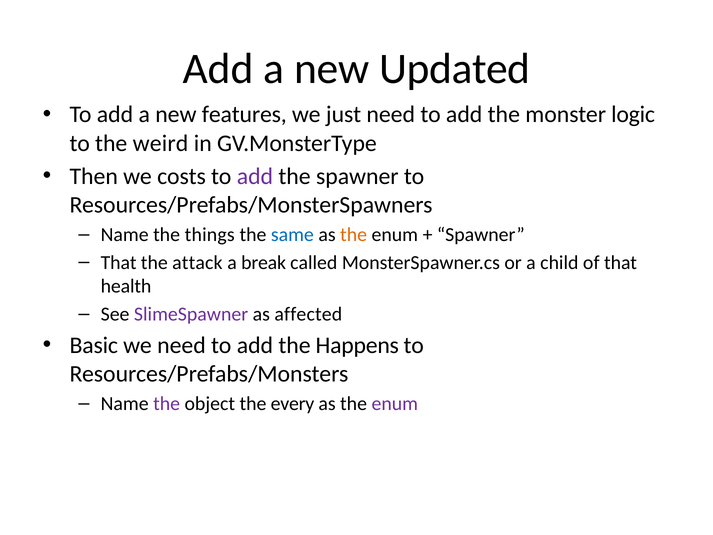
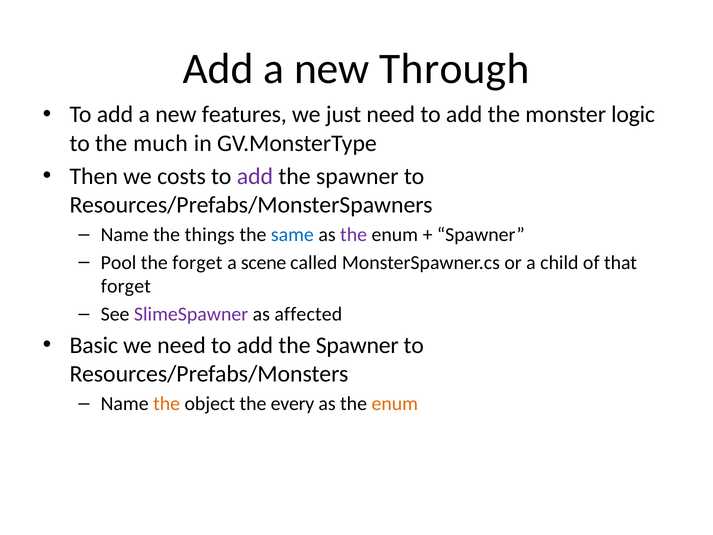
Updated: Updated -> Through (454, 69)
weird: weird -> much (160, 143)
the colour: orange -> purple (354, 235)
That: That -> Pool (119, 262)
the attack: attack -> forget (197, 262)
break: break -> scene (264, 262)
health: health -> forget (126, 286)
Happens: Happens -> Spawner (357, 345)
the colour: purple -> orange (167, 403)
enum colour: purple -> orange (395, 403)
